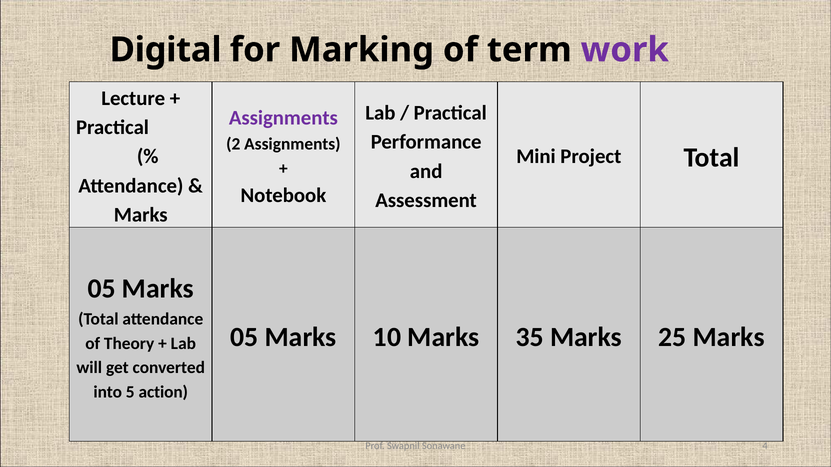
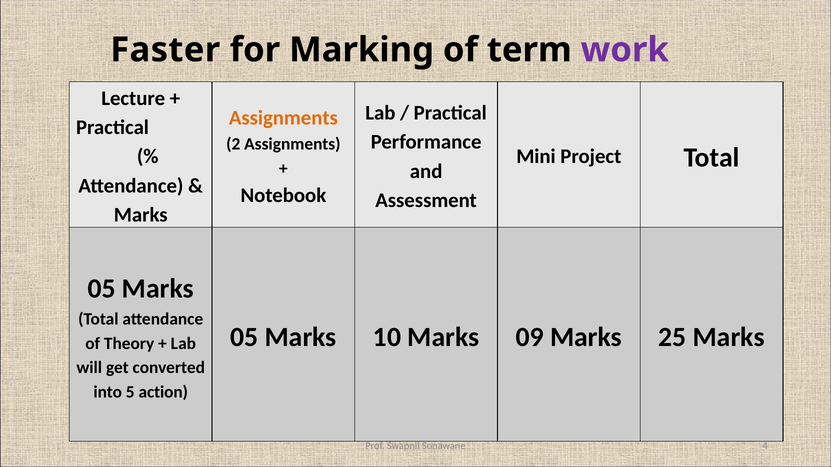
Digital: Digital -> Faster (165, 50)
Assignments colour: purple -> orange (283, 118)
35: 35 -> 09 (530, 337)
